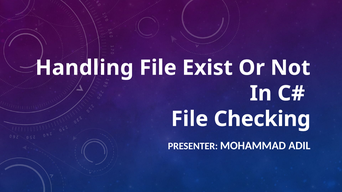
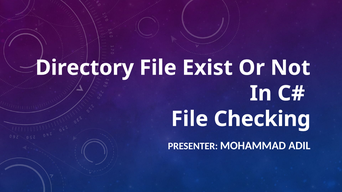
Handling: Handling -> Directory (85, 68)
